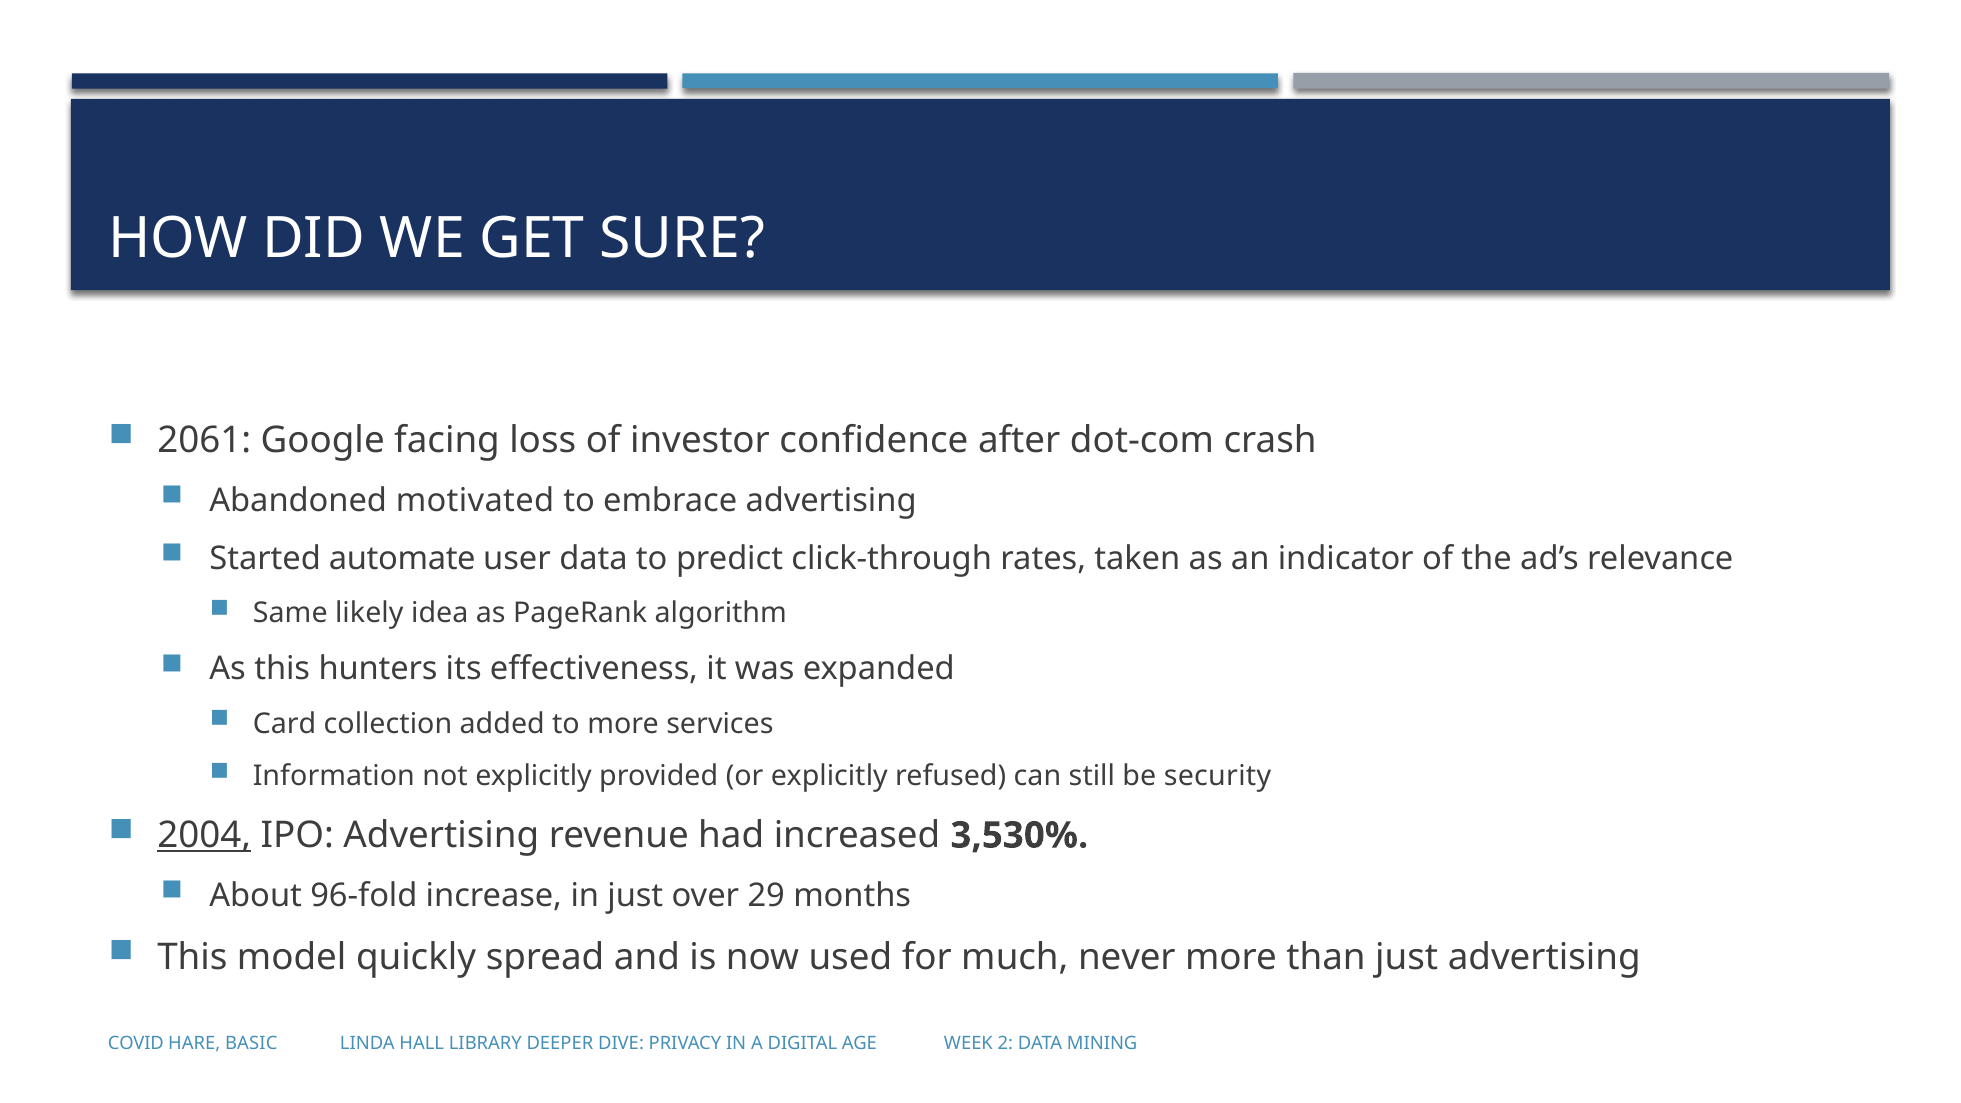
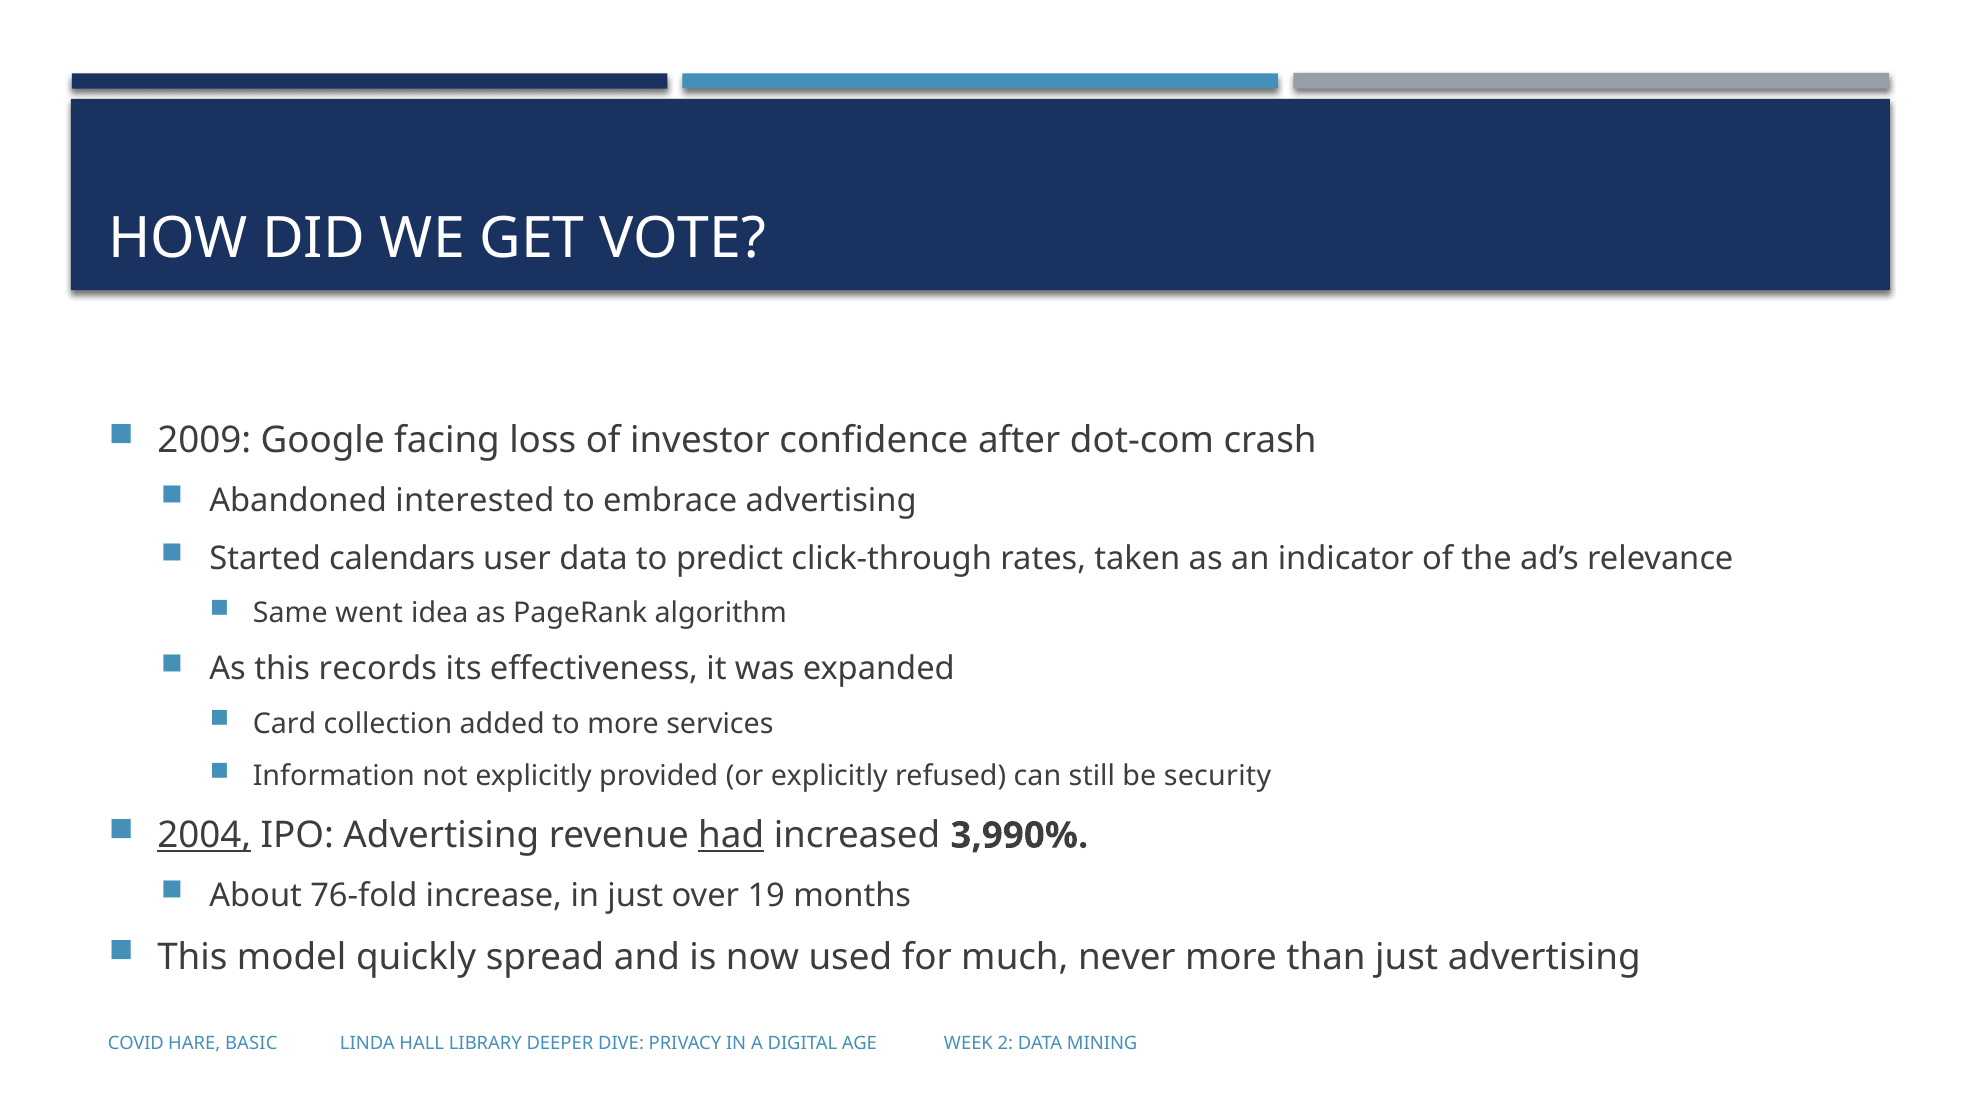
SURE: SURE -> VOTE (683, 238)
2061: 2061 -> 2009 (204, 441)
motivated: motivated -> interested (475, 501)
automate: automate -> calendars (402, 559)
likely: likely -> went (369, 613)
hunters: hunters -> records (378, 669)
had underline: none -> present (731, 836)
3,530%: 3,530% -> 3,990% (1019, 836)
96-fold: 96-fold -> 76-fold (364, 896)
29: 29 -> 19 (766, 896)
